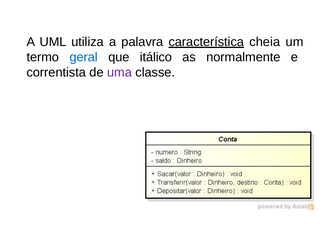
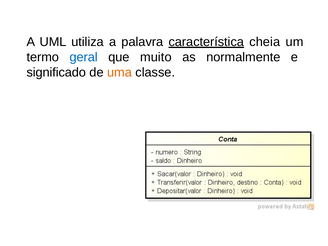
itálico: itálico -> muito (156, 57)
correntista: correntista -> significado (56, 72)
uma colour: purple -> orange (120, 72)
